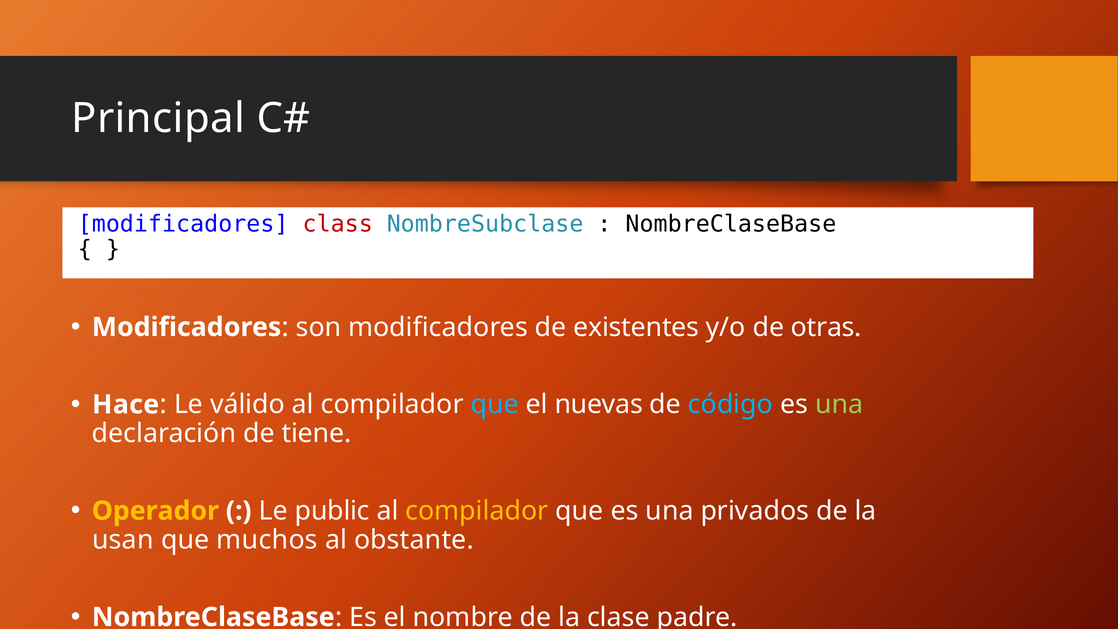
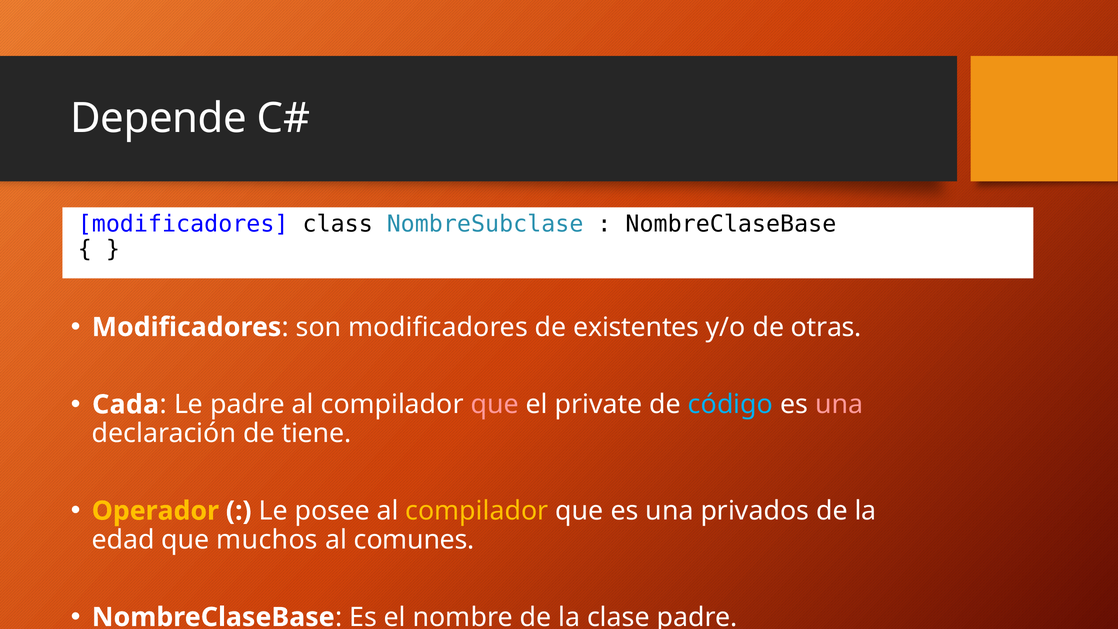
Principal: Principal -> Depende (159, 118)
class colour: red -> black (338, 224)
Hace: Hace -> Cada (126, 405)
Le válido: válido -> padre (247, 405)
que colour: light blue -> pink (495, 405)
nuevas: nuevas -> private (599, 405)
una colour: light green -> pink (839, 405)
public: public -> posee (332, 511)
usan: usan -> edad (123, 540)
obstante: obstante -> comunes (414, 540)
